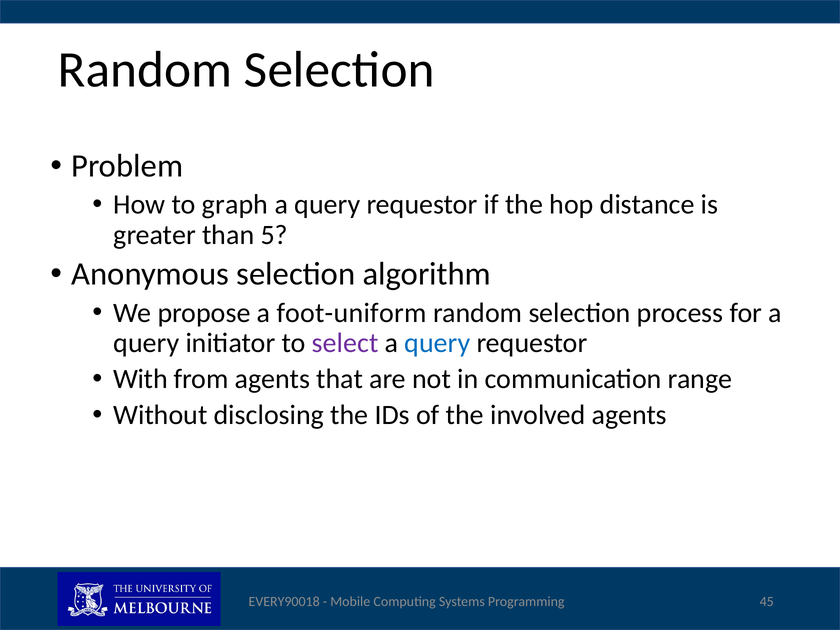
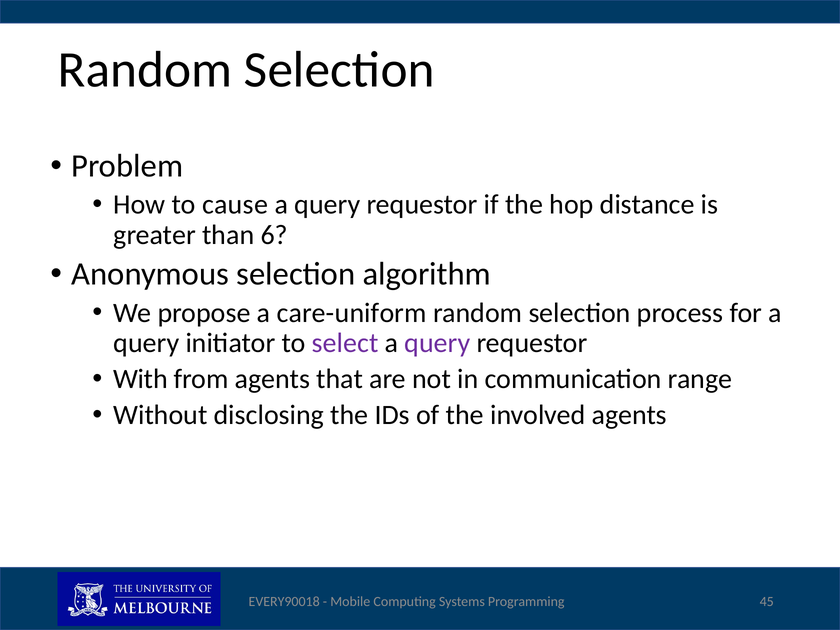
graph: graph -> cause (235, 205)
5: 5 -> 6 (274, 235)
foot-uniform: foot-uniform -> care-uniform (352, 313)
query colour: blue -> purple (437, 343)
